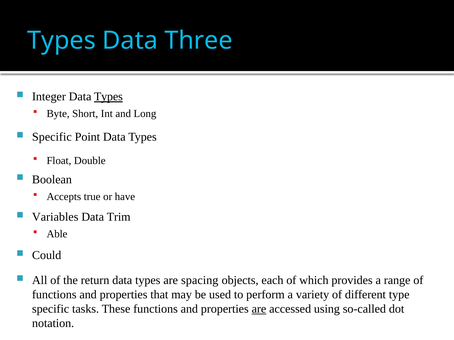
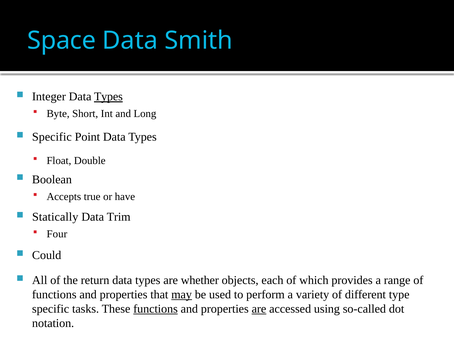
Types: Types -> Space (62, 41)
Three: Three -> Smith (199, 41)
Variables: Variables -> Statically (55, 217)
Able: Able -> Four (57, 234)
spacing: spacing -> whether (200, 281)
may underline: none -> present (182, 295)
functions underline: none -> present (156, 309)
